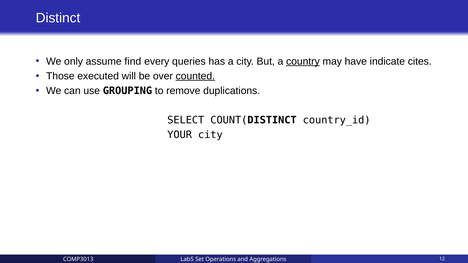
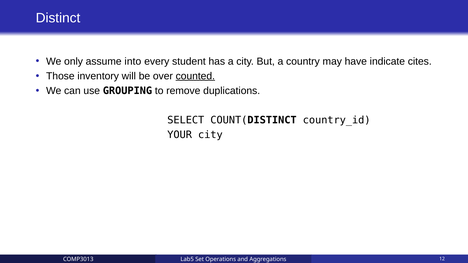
find: find -> into (133, 61)
queries: queries -> student (189, 61)
country underline: present -> none (303, 61)
executed: executed -> inventory (98, 76)
